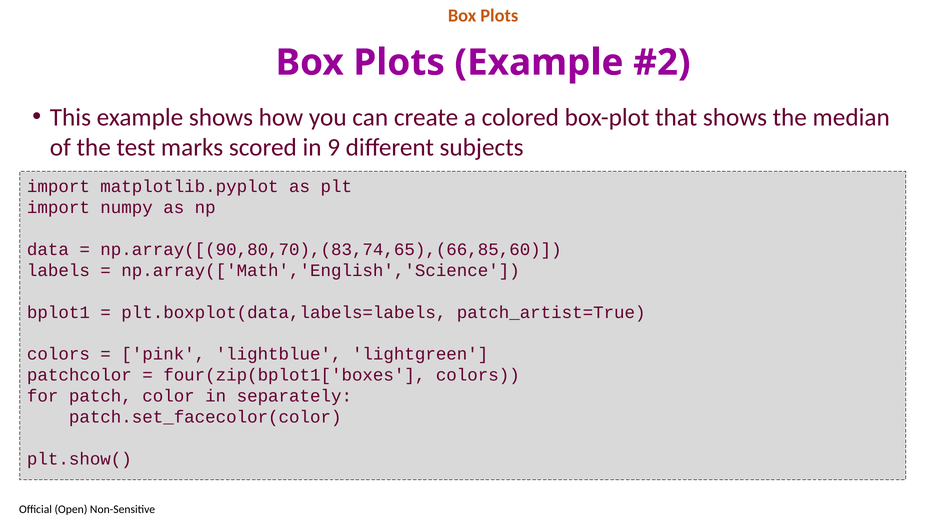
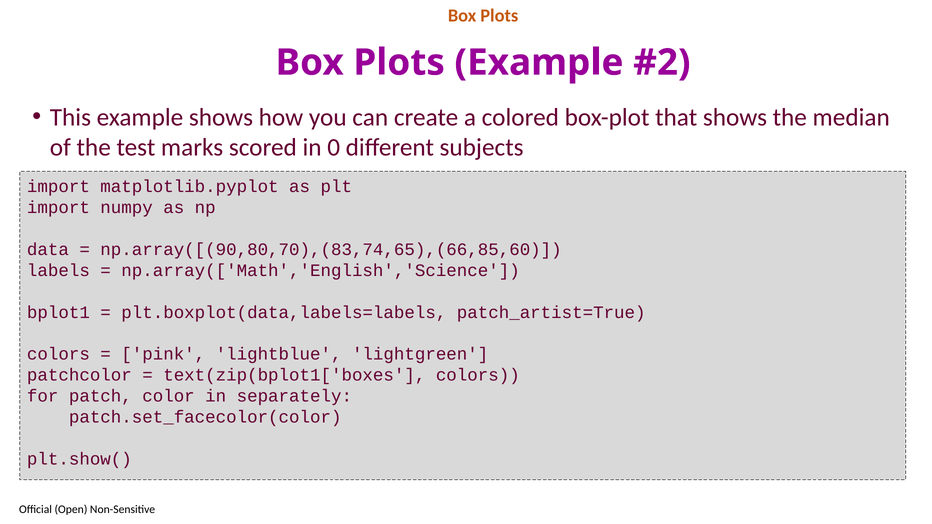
9: 9 -> 0 (334, 148)
four(zip(bplot1['boxes: four(zip(bplot1['boxes -> text(zip(bplot1['boxes (294, 375)
